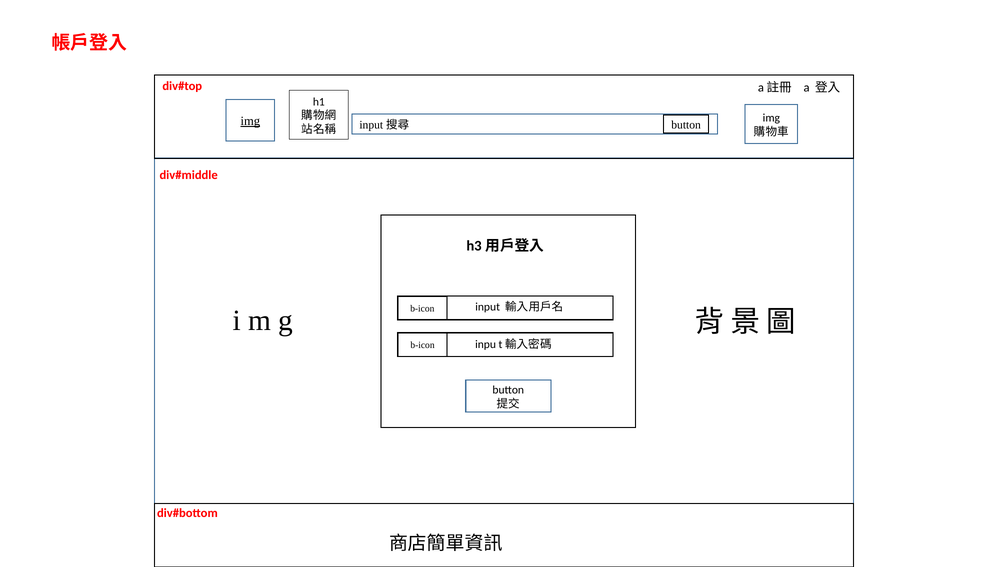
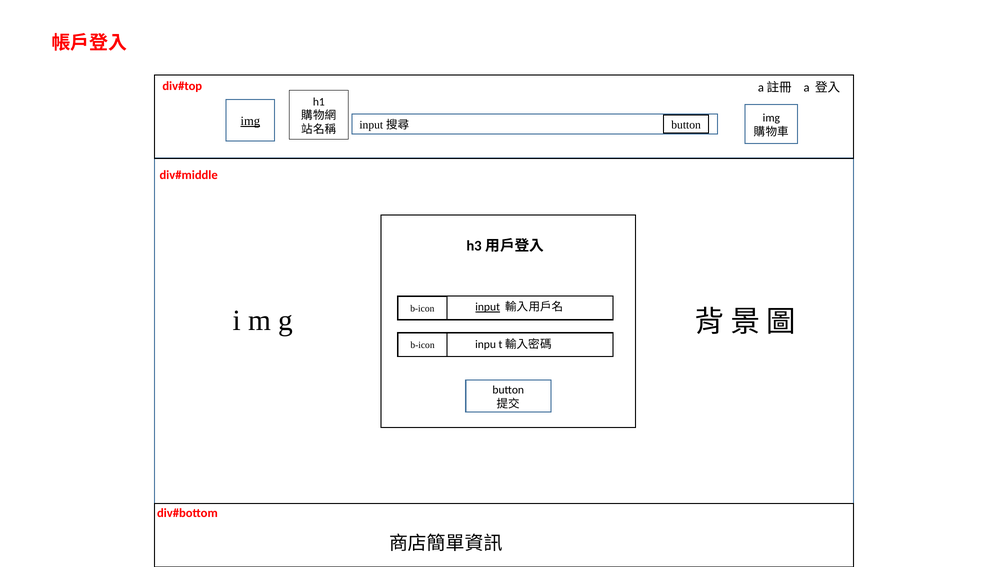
input underline: none -> present (488, 307)
